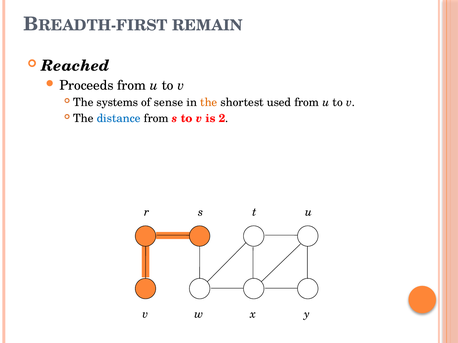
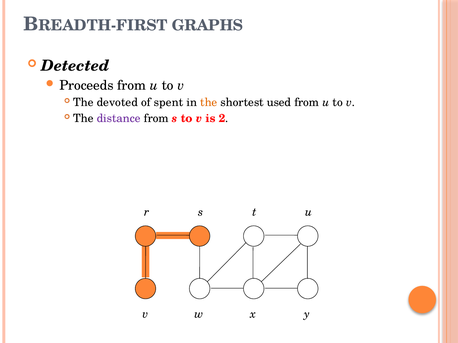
REMAIN: REMAIN -> GRAPHS (207, 26)
Reached: Reached -> Detected (75, 66)
systems: systems -> devoted (117, 103)
sense: sense -> spent (169, 103)
distance colour: blue -> purple (119, 119)
